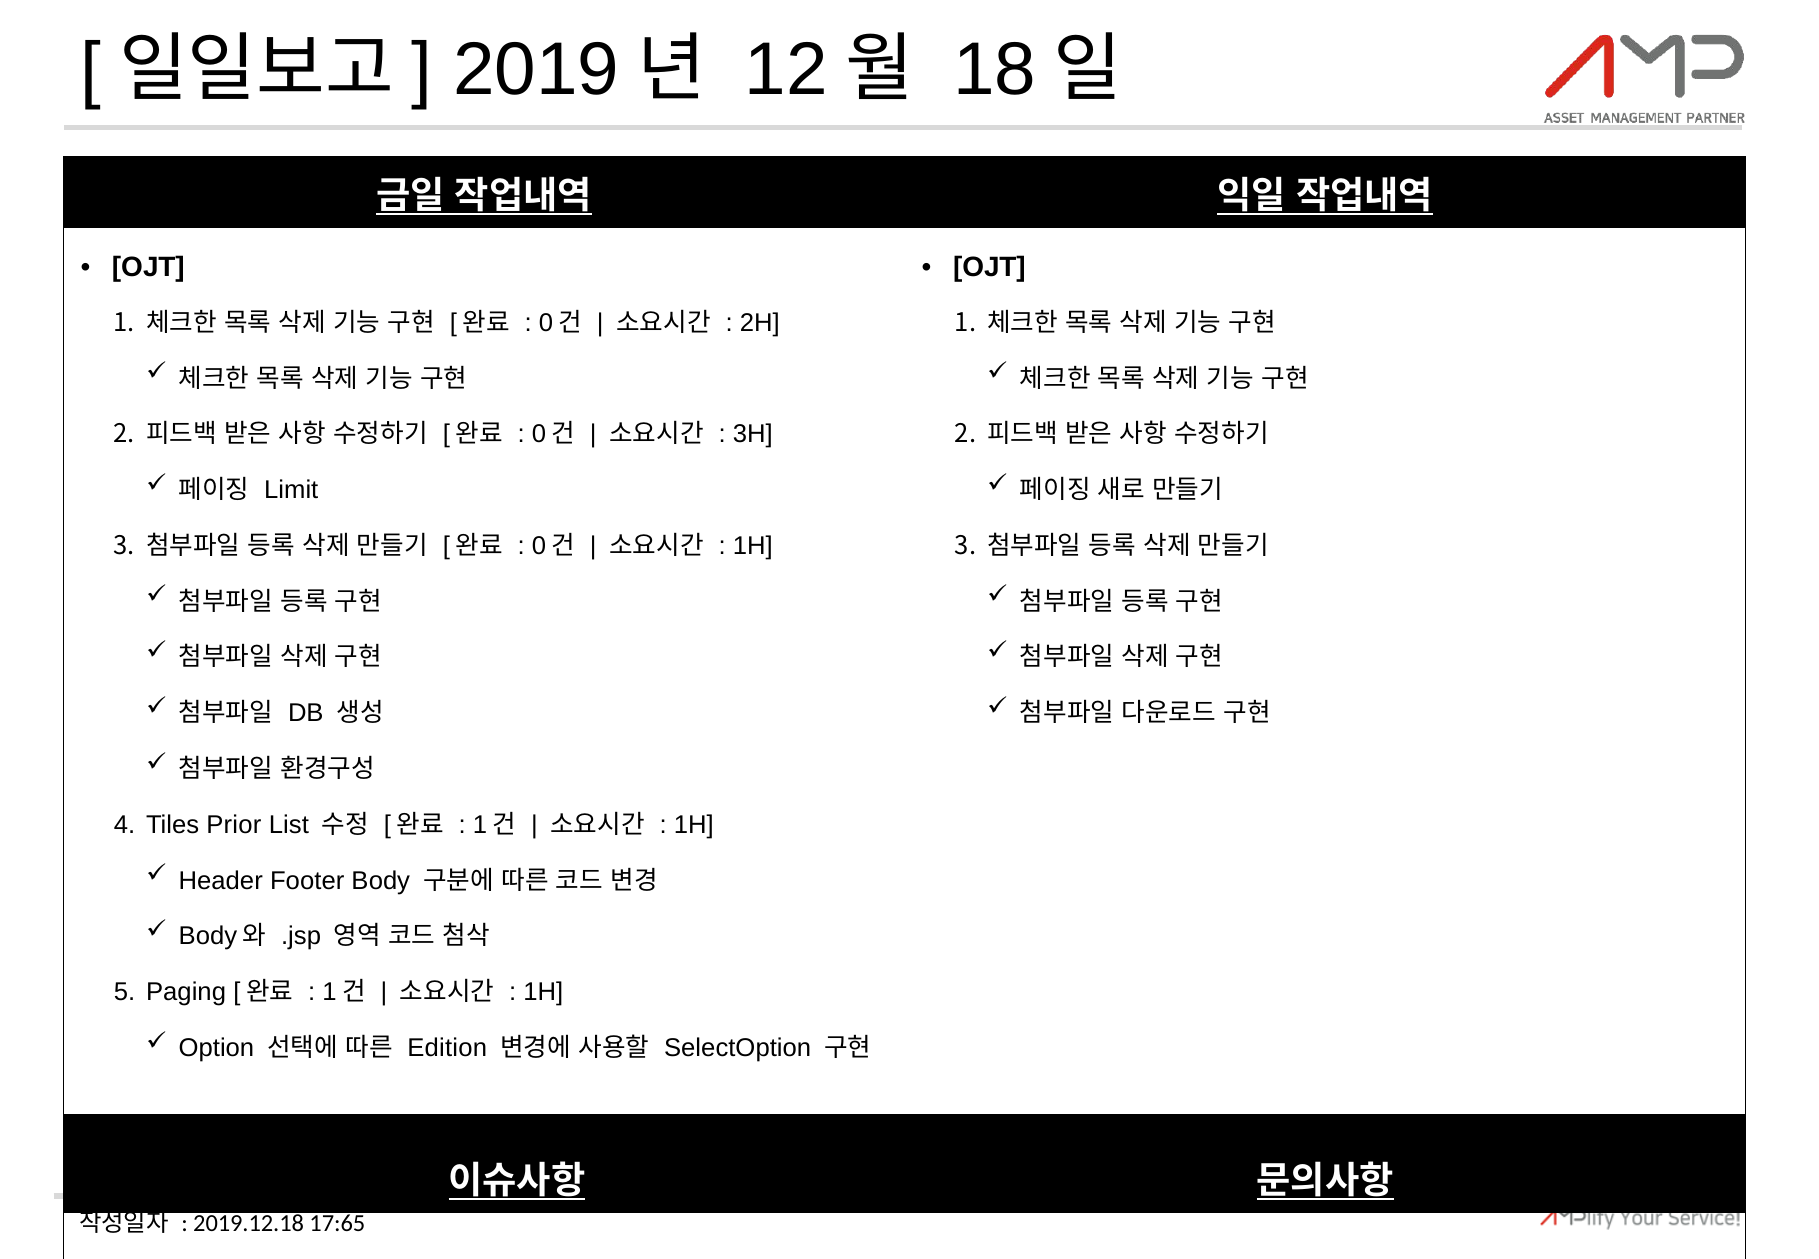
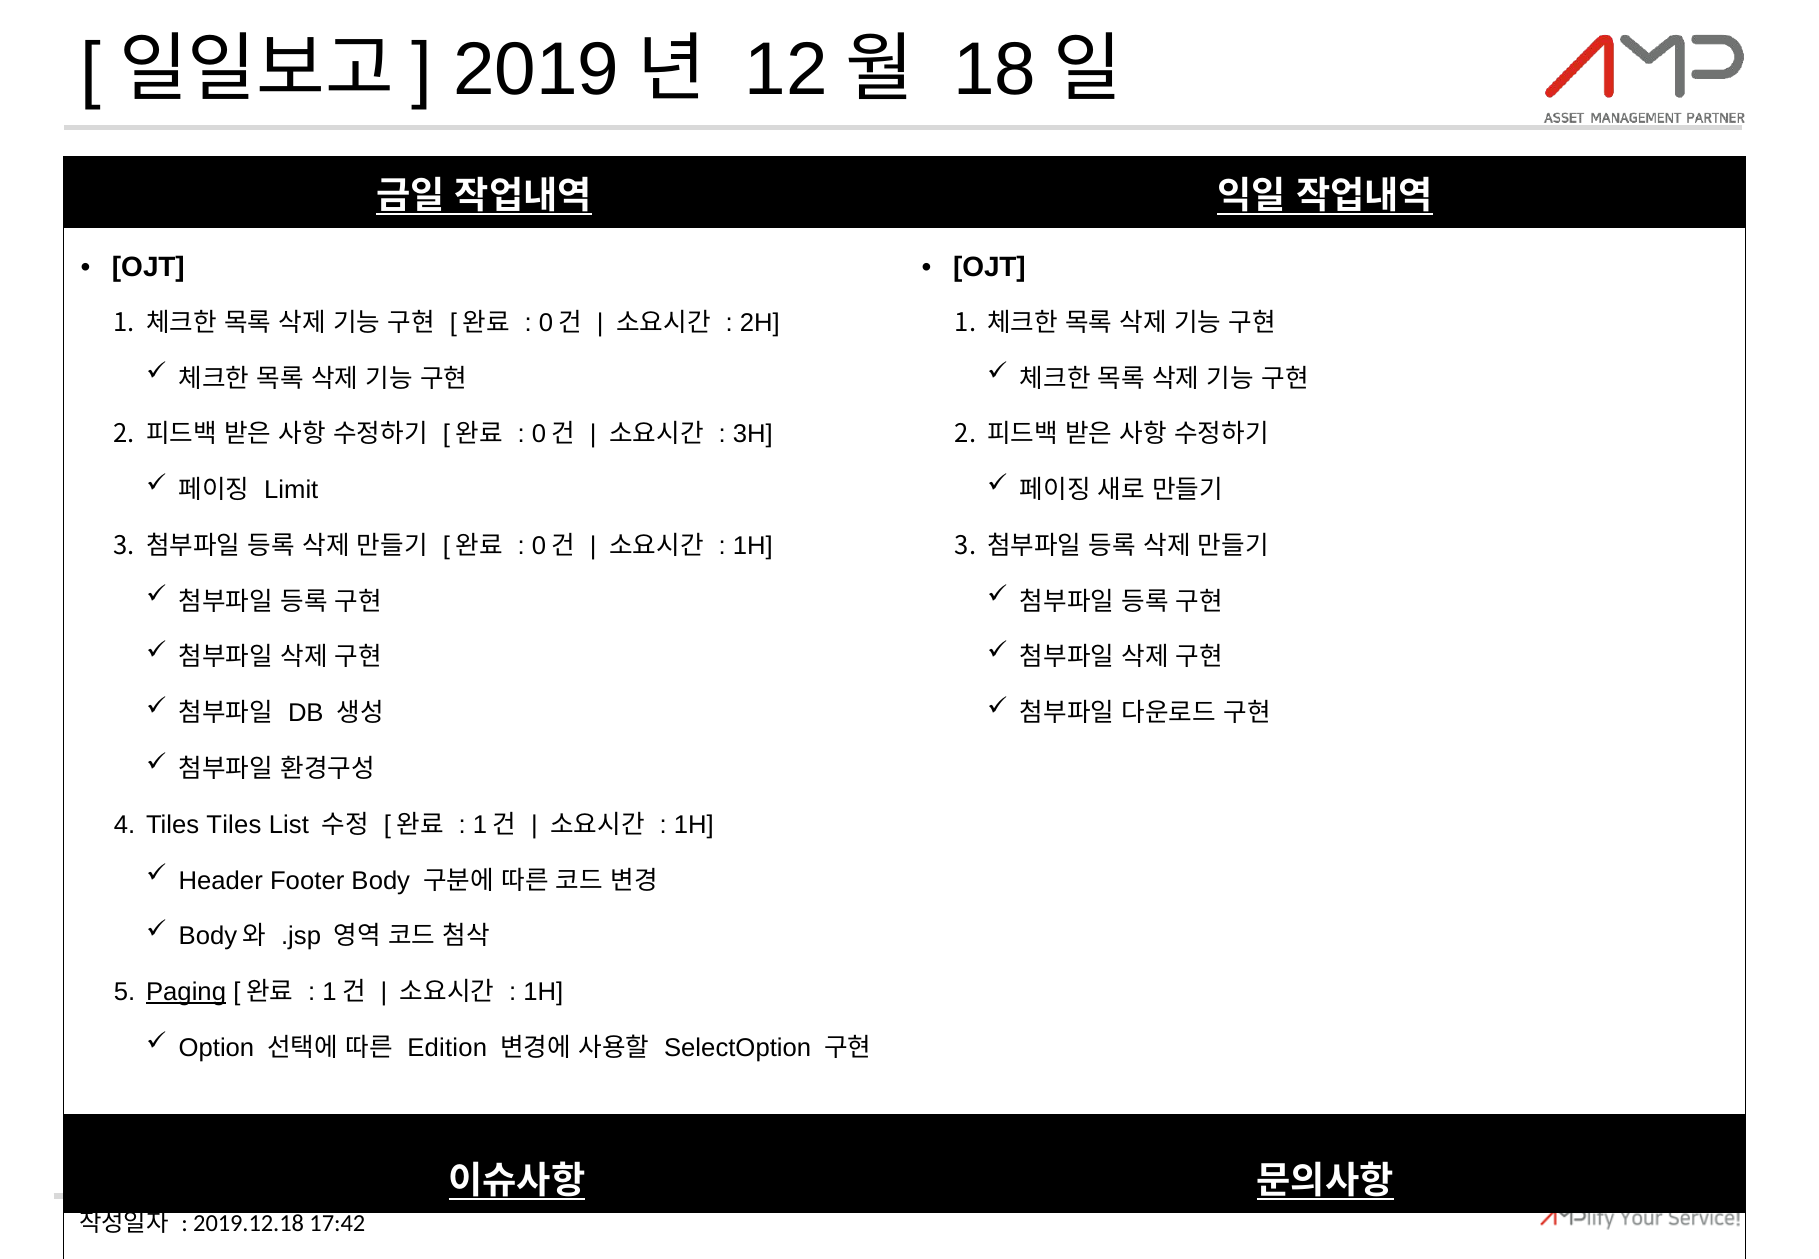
Tiles Prior: Prior -> Tiles (234, 825)
Paging underline: none -> present (186, 992)
17:65: 17:65 -> 17:42 (337, 1224)
